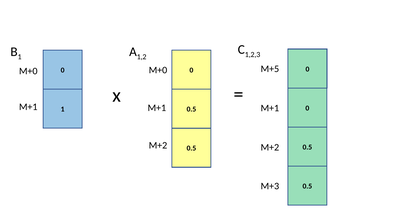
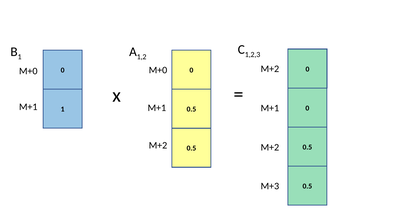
M+5: M+5 -> M+2 (270, 69)
